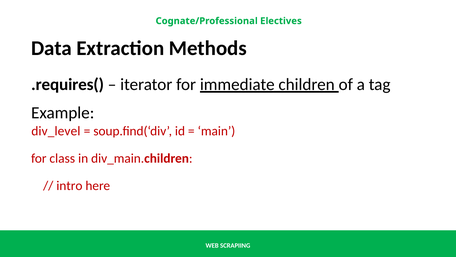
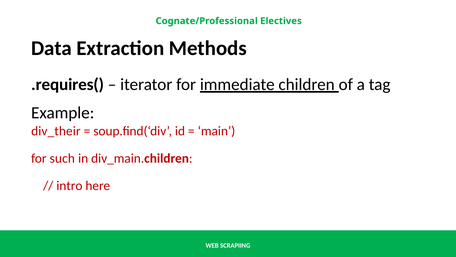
div_level: div_level -> div_their (56, 131)
class: class -> such (62, 158)
